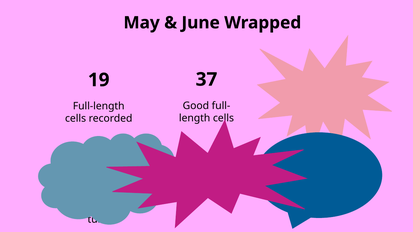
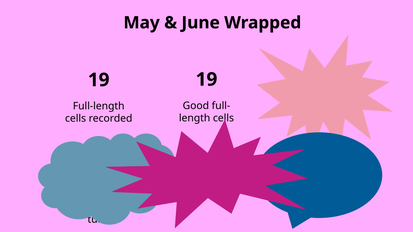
19 37: 37 -> 19 (207, 80)
